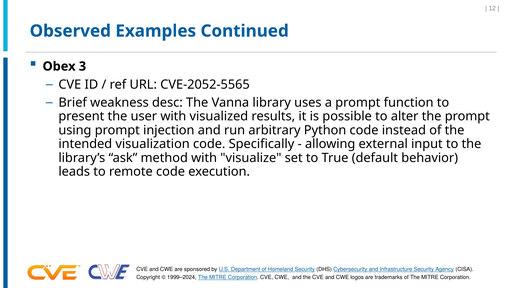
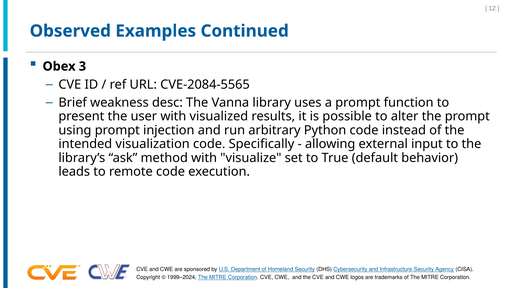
CVE-2052-5565: CVE-2052-5565 -> CVE-2084-5565 (205, 84)
